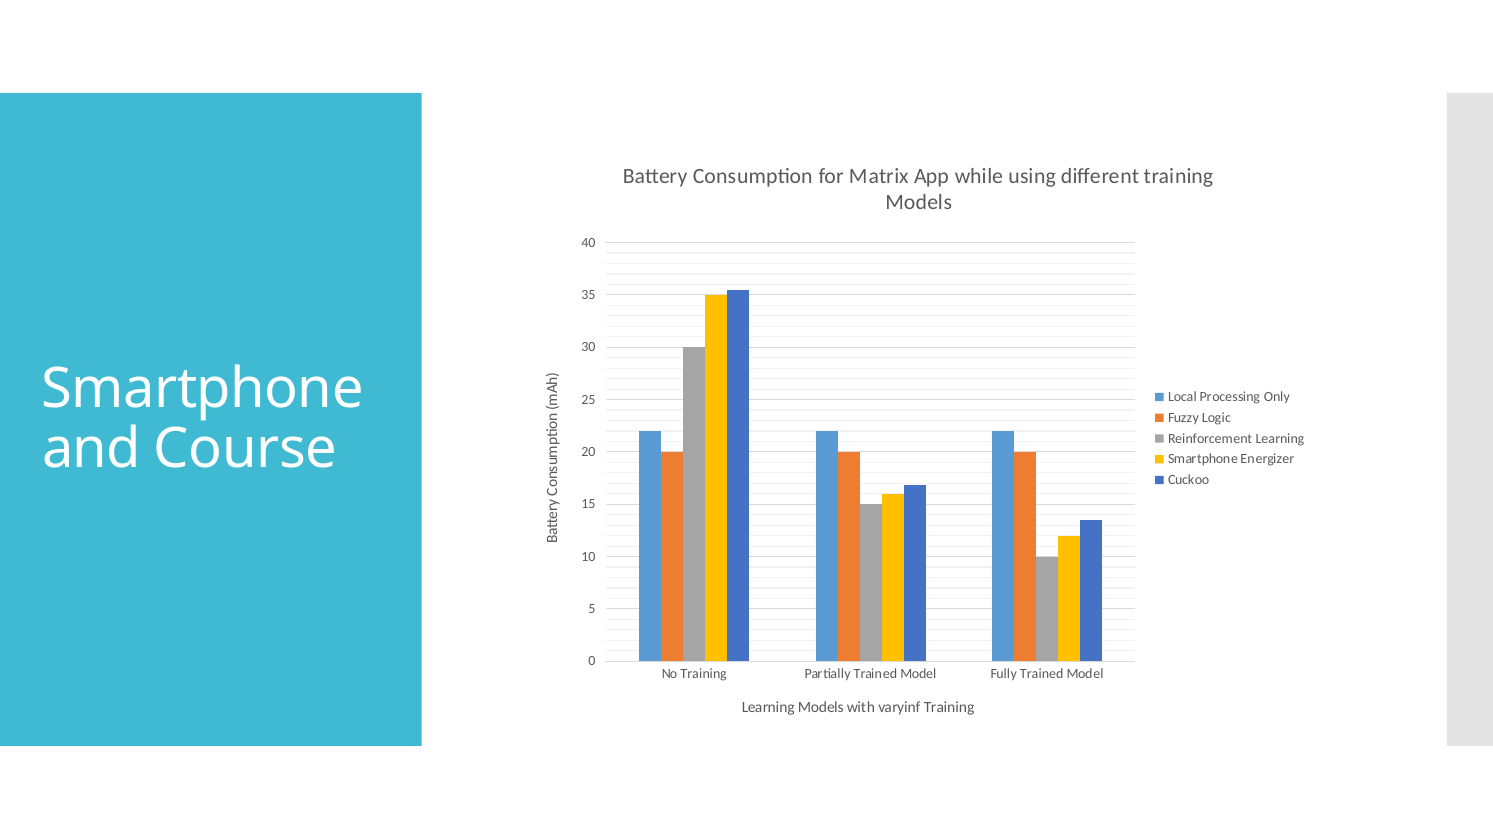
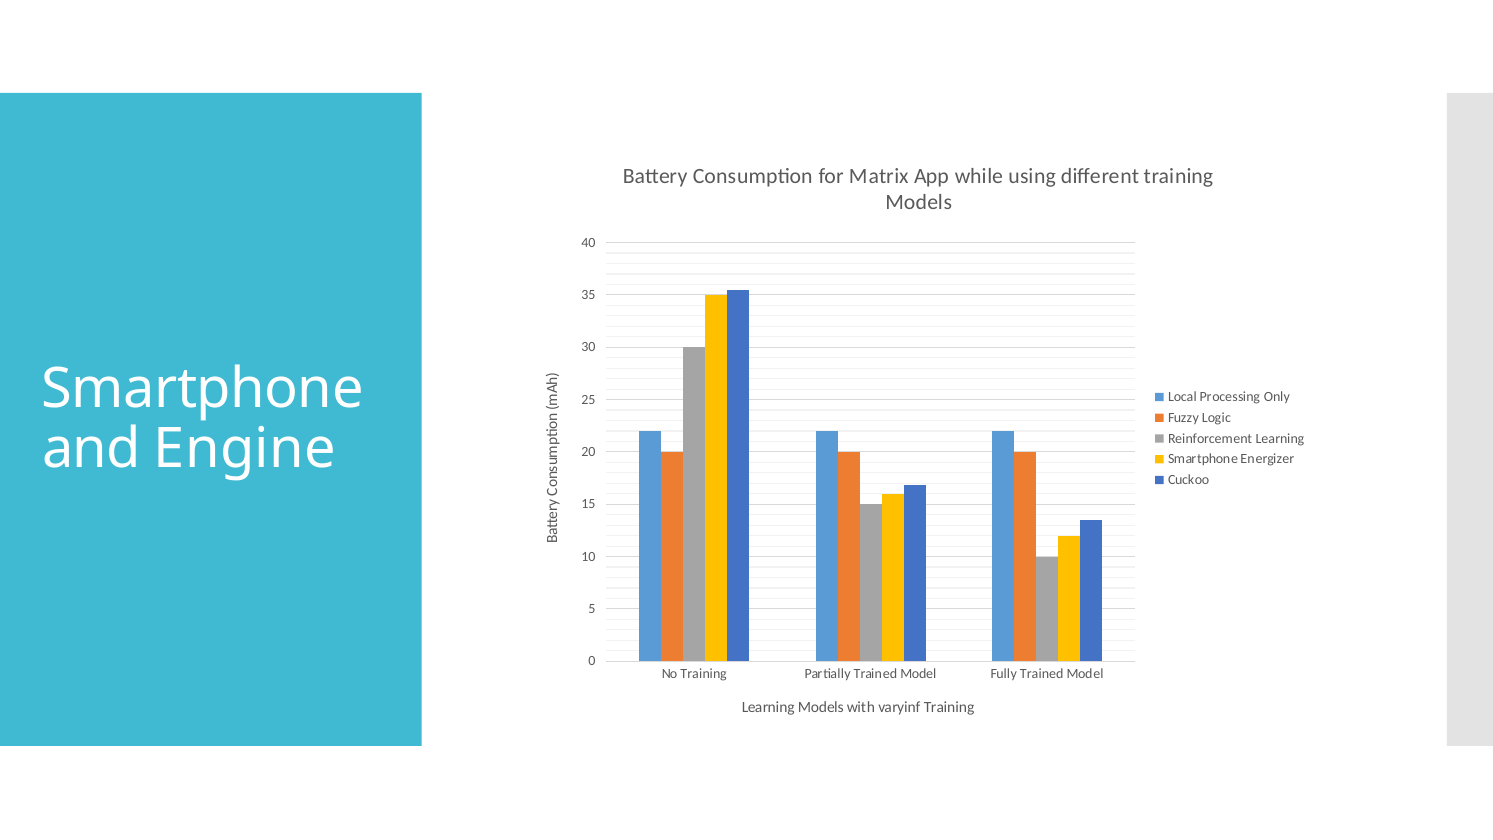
Course: Course -> Engine (245, 449)
